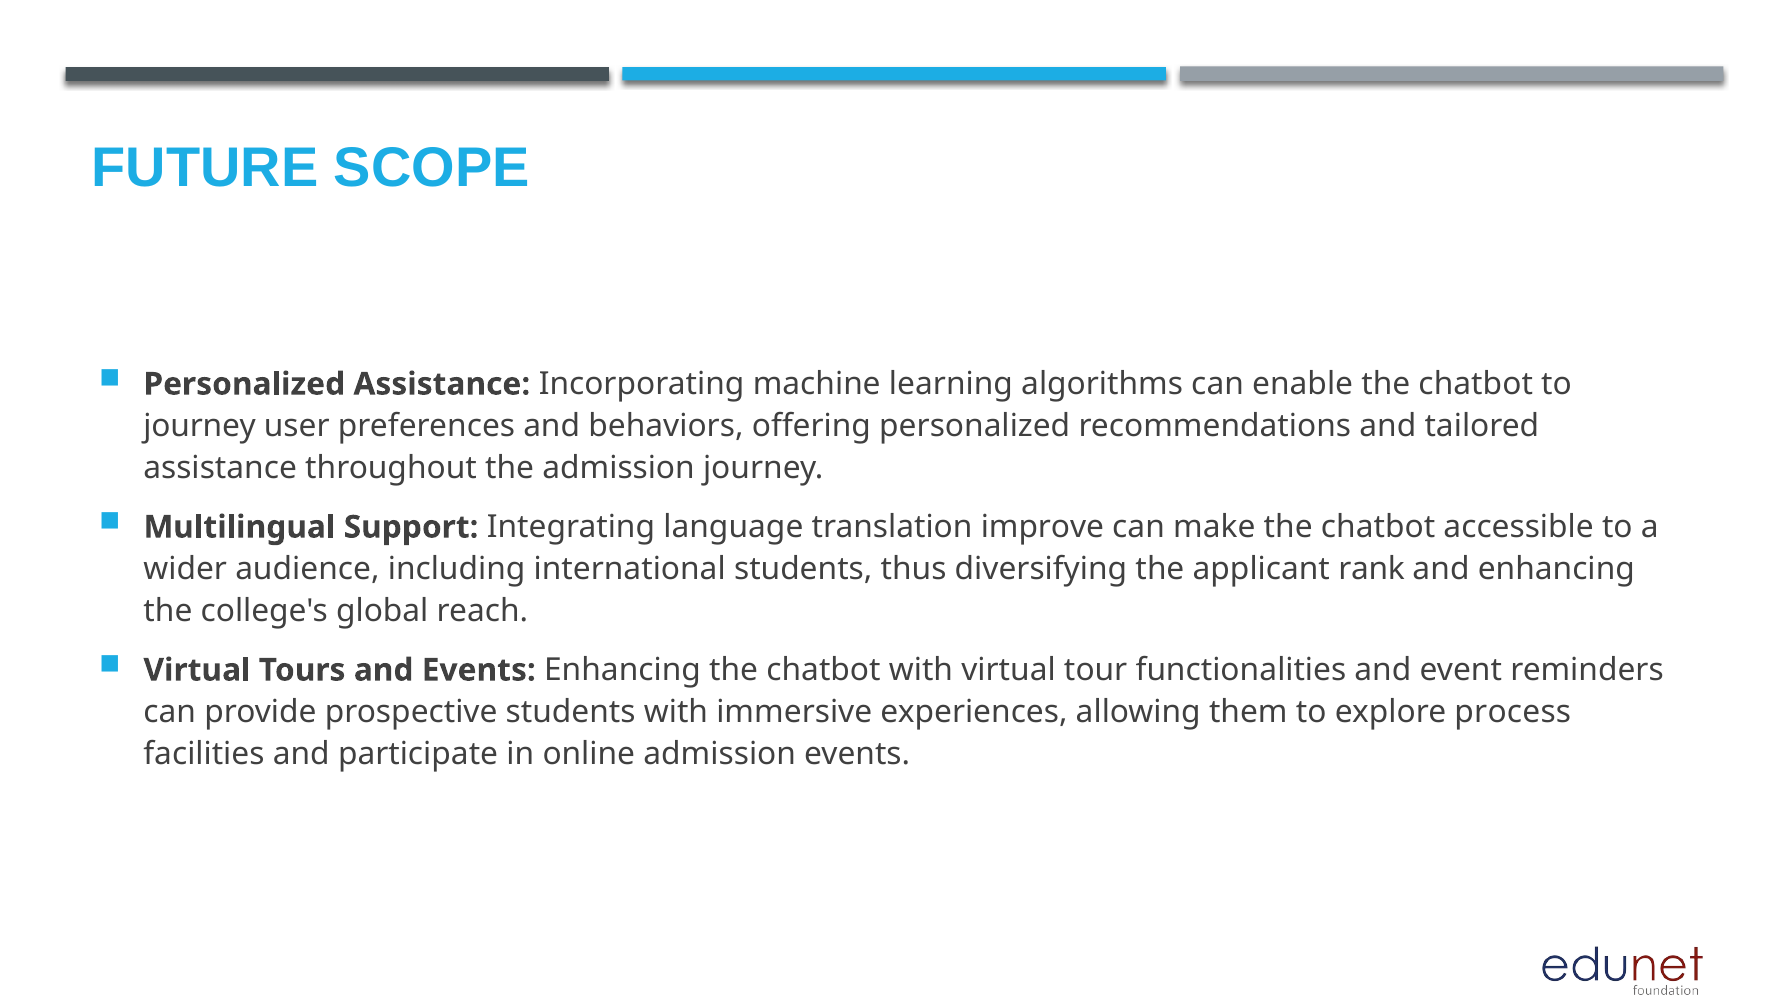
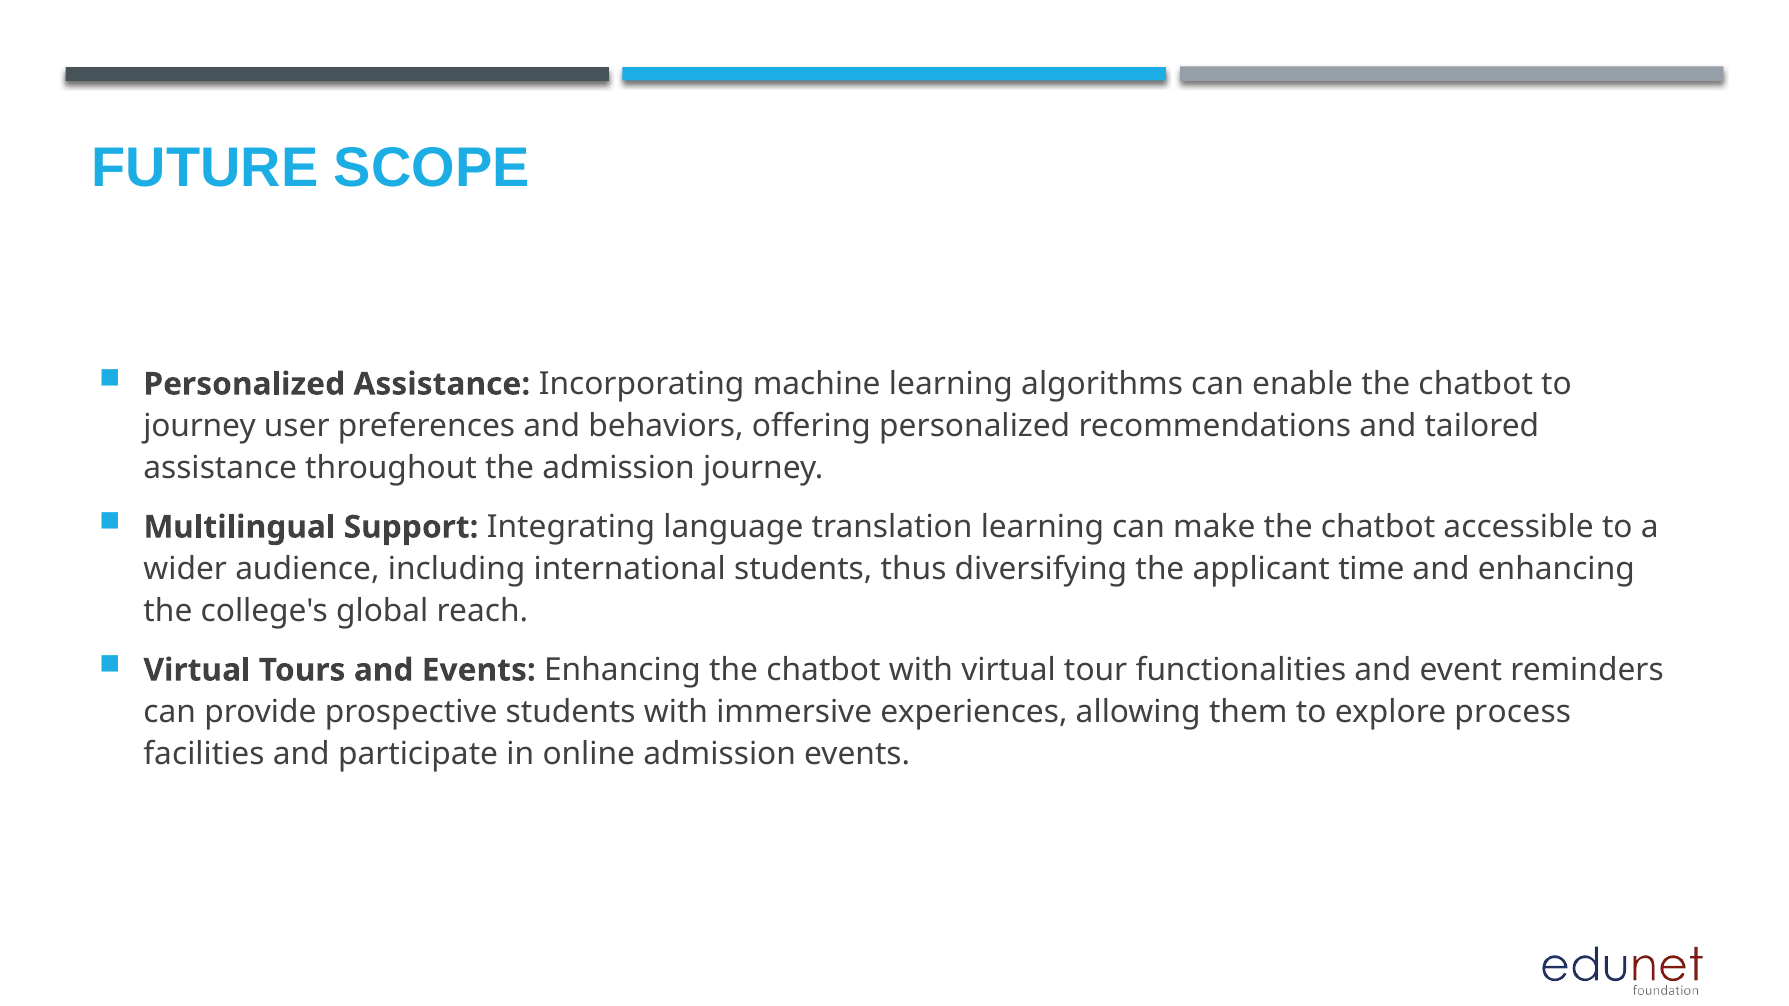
translation improve: improve -> learning (1042, 527)
rank: rank -> time (1371, 569)
